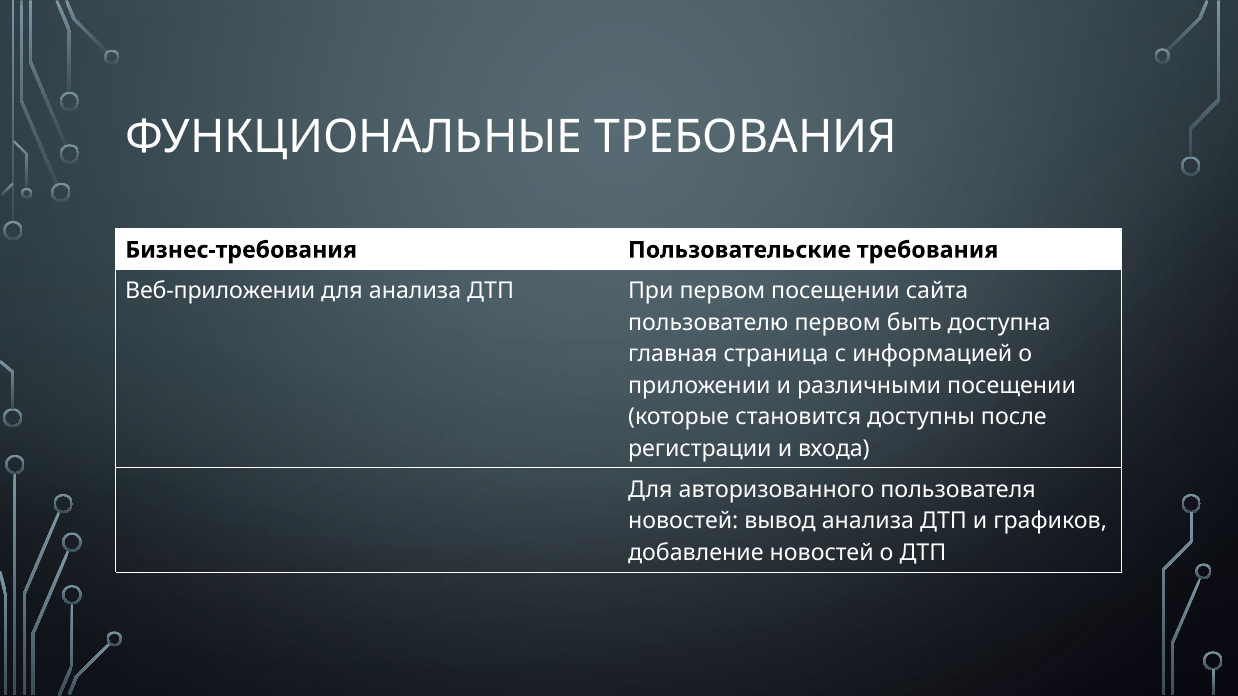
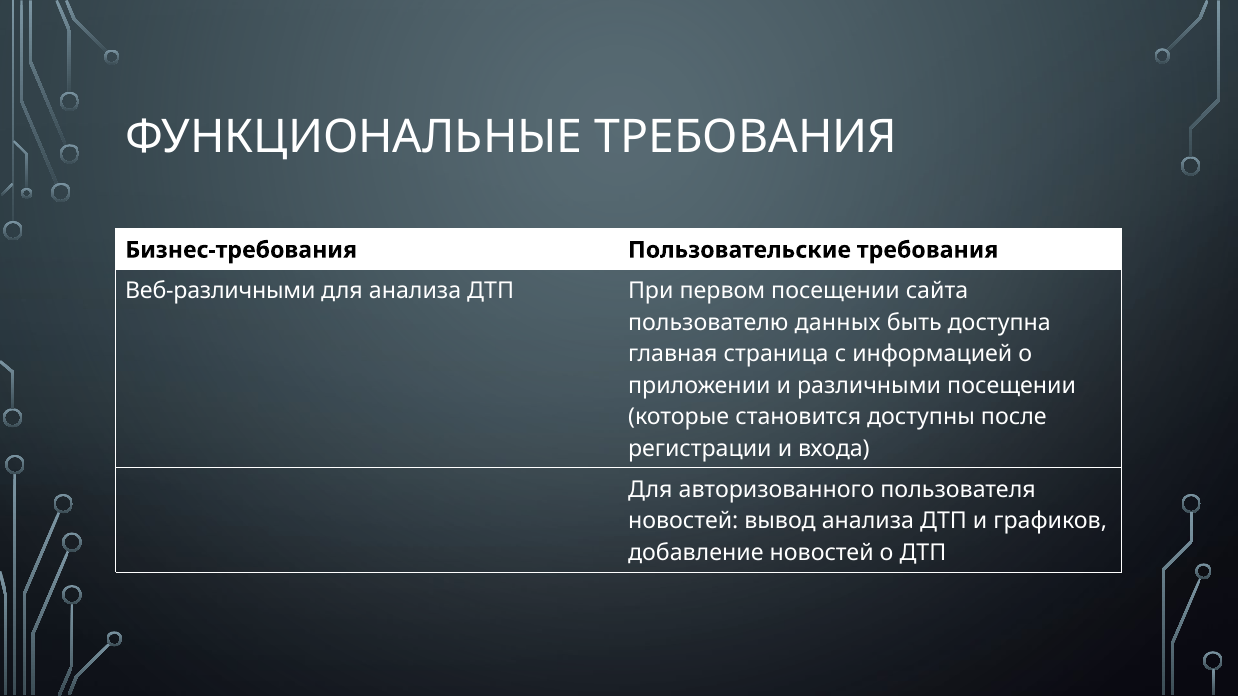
Веб-приложении: Веб-приложении -> Веб-различными (220, 291)
пользователю первом: первом -> данных (838, 323)
